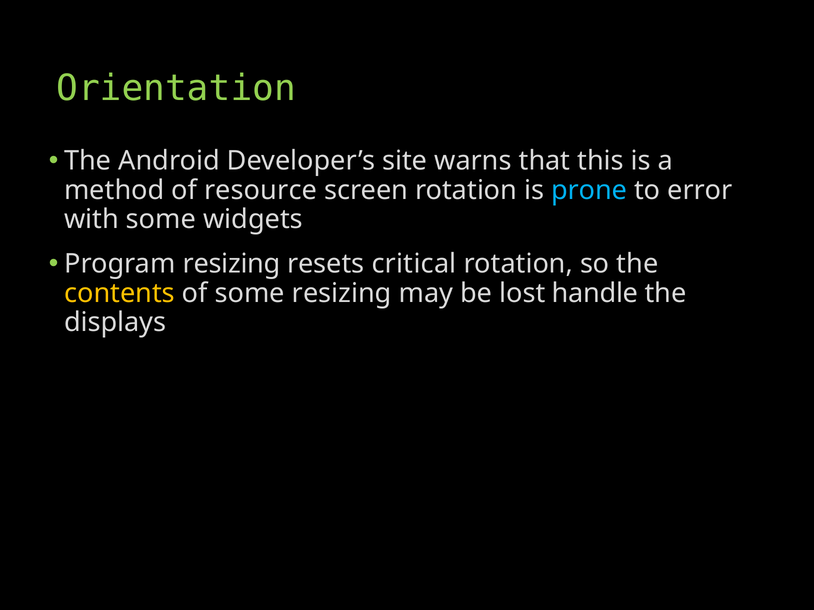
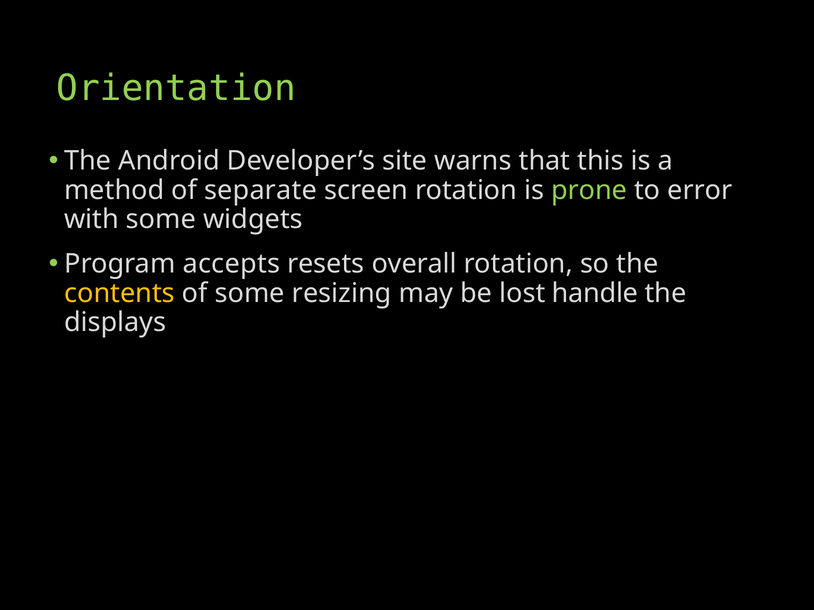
resource: resource -> separate (261, 190)
prone colour: light blue -> light green (589, 190)
Program resizing: resizing -> accepts (231, 264)
critical: critical -> overall (414, 264)
